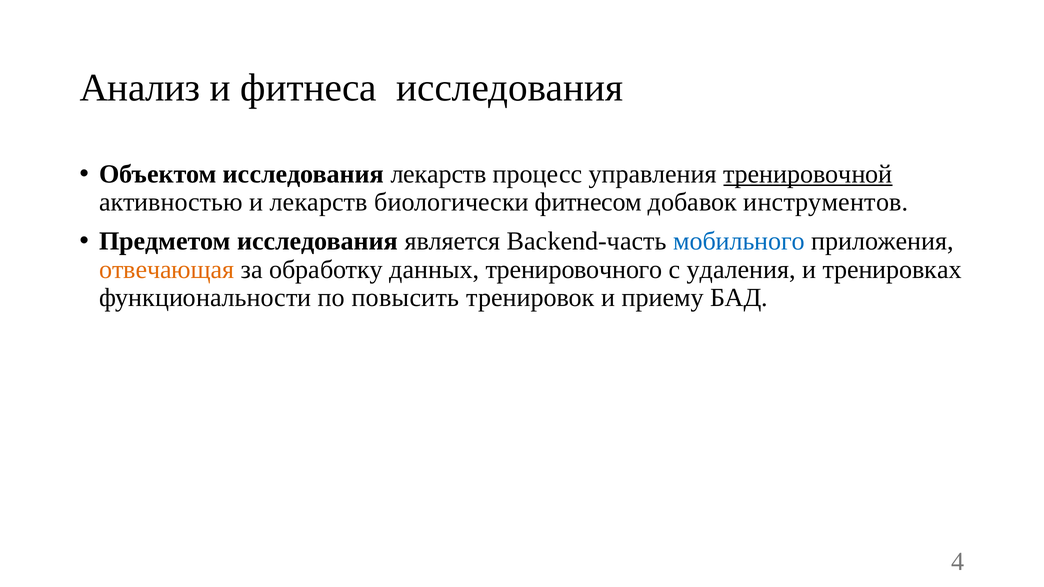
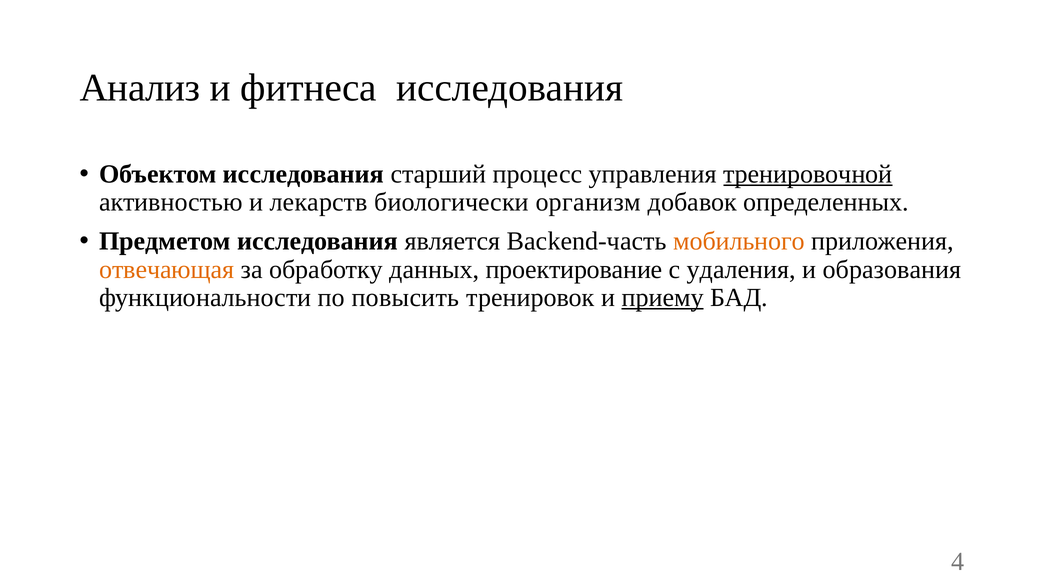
исследования лекарств: лекарств -> старший (438, 174)
фитнесом: фитнесом -> организм (588, 202)
инструментов: инструментов -> определенных (826, 202)
мобильного colour: blue -> orange (739, 241)
тренировочного: тренировочного -> проектирование (574, 270)
тренировках: тренировках -> образования (892, 270)
приему underline: none -> present (663, 298)
